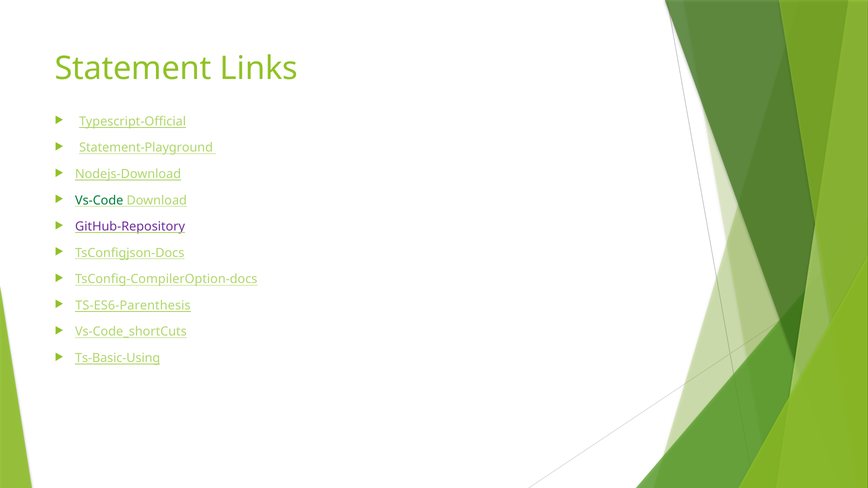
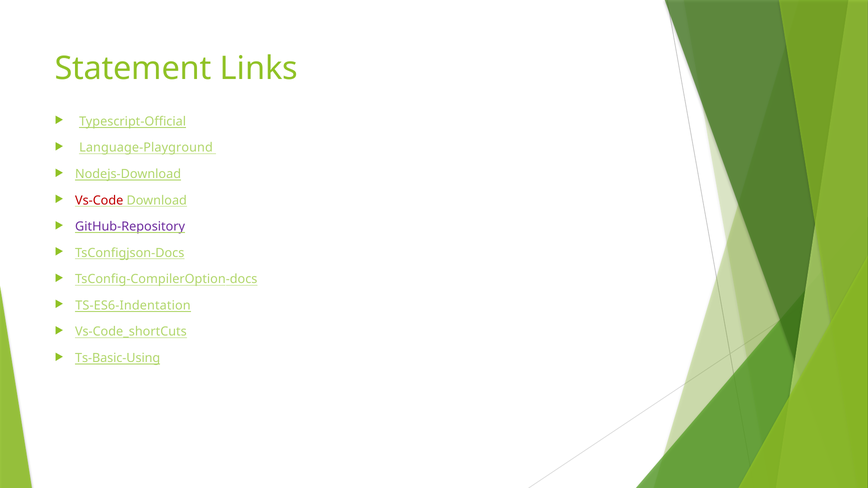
Statement-Playground: Statement-Playground -> Language-Playground (146, 148)
Vs-Code colour: green -> red (99, 200)
TS-ES6-Parenthesis: TS-ES6-Parenthesis -> TS-ES6-Indentation (133, 306)
